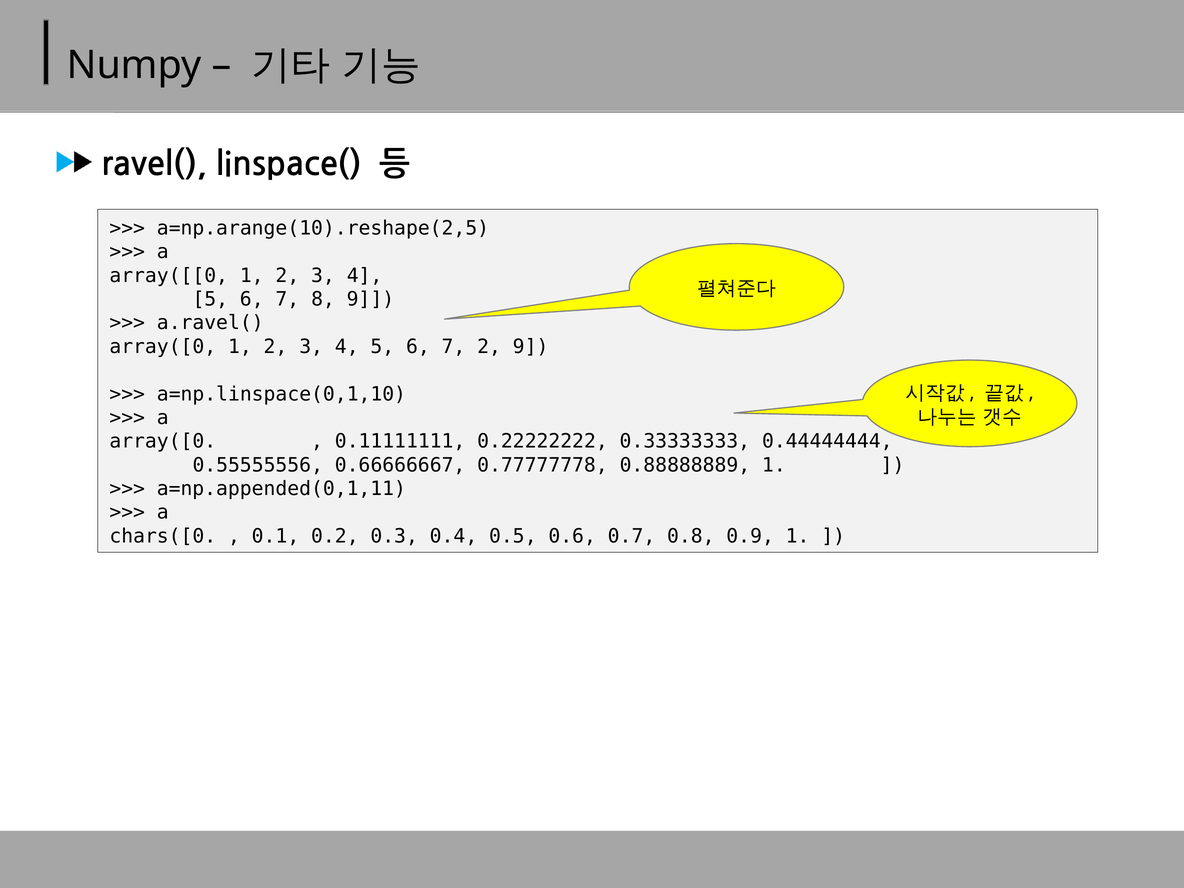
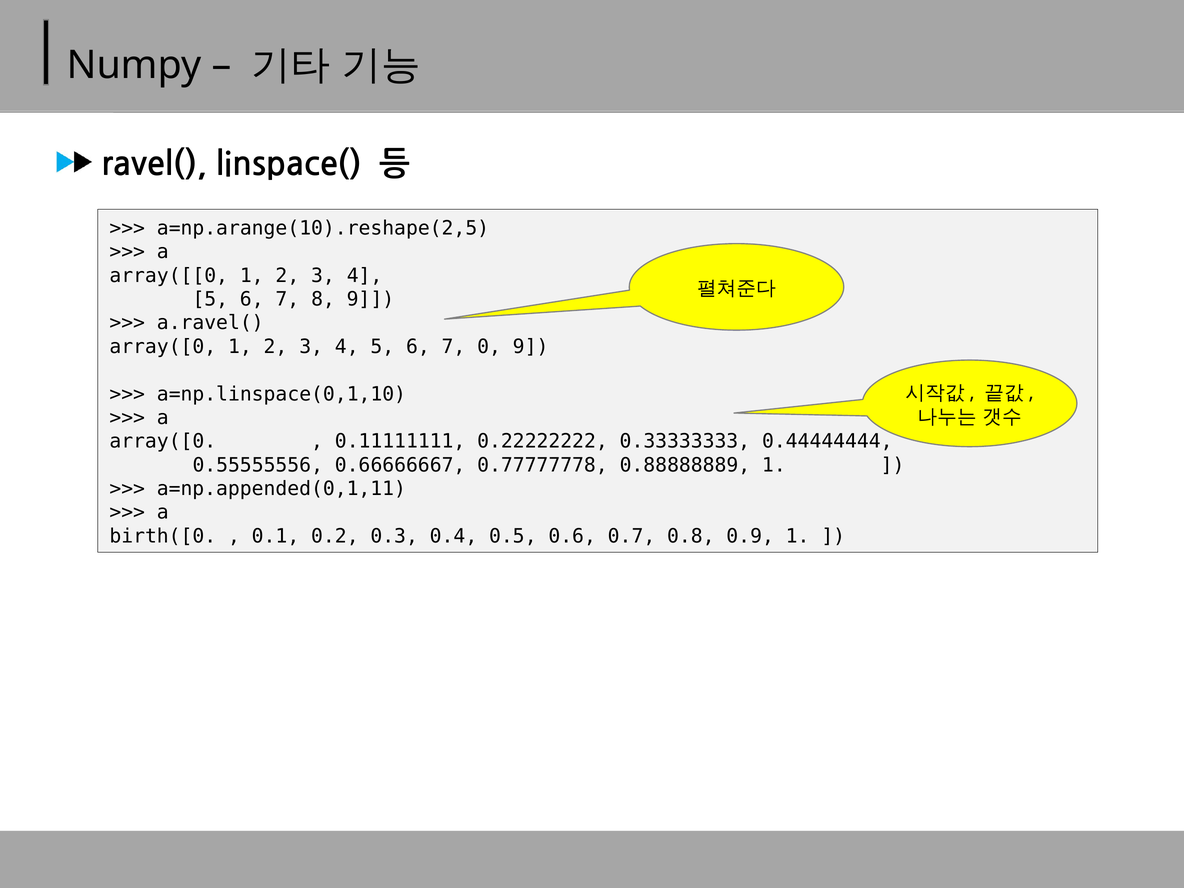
7 2: 2 -> 0 (489, 347)
chars([0: chars([0 -> birth([0 (163, 536)
